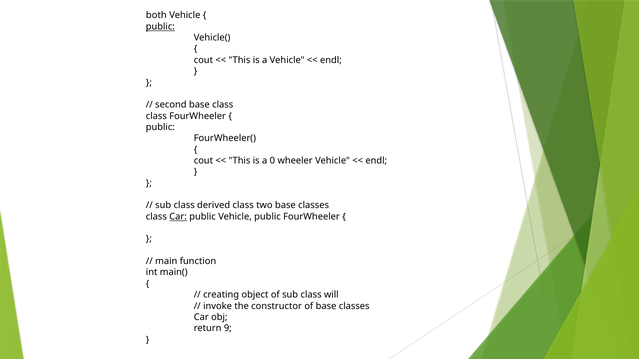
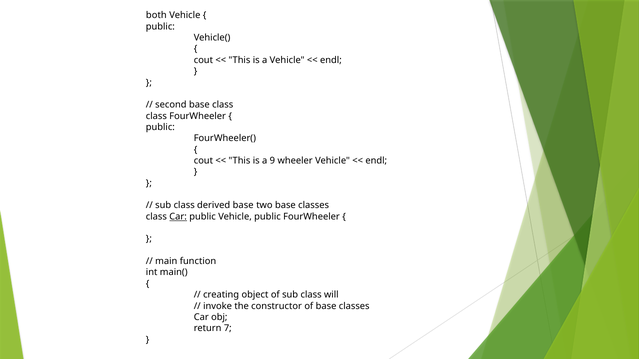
public underline: present -> none (160, 27)
0: 0 -> 9 (272, 161)
derived class: class -> base (243, 206)
9: 9 -> 7 (228, 329)
